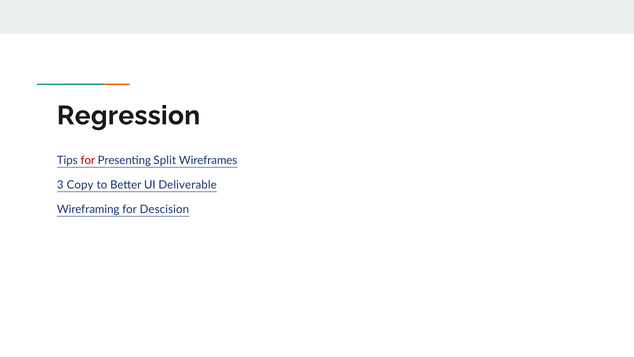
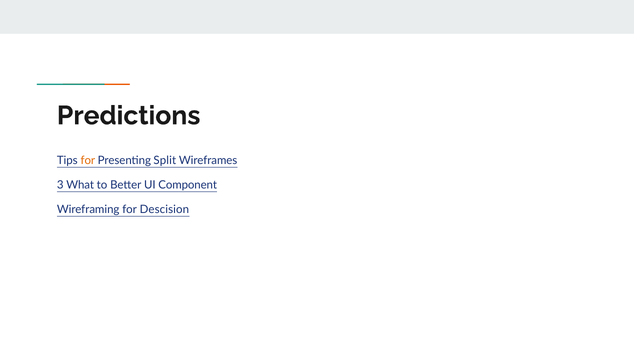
Regression: Regression -> Predictions (129, 115)
for colour: red -> orange (88, 160)
Copy: Copy -> What (80, 185)
Deliverable: Deliverable -> Component (188, 185)
